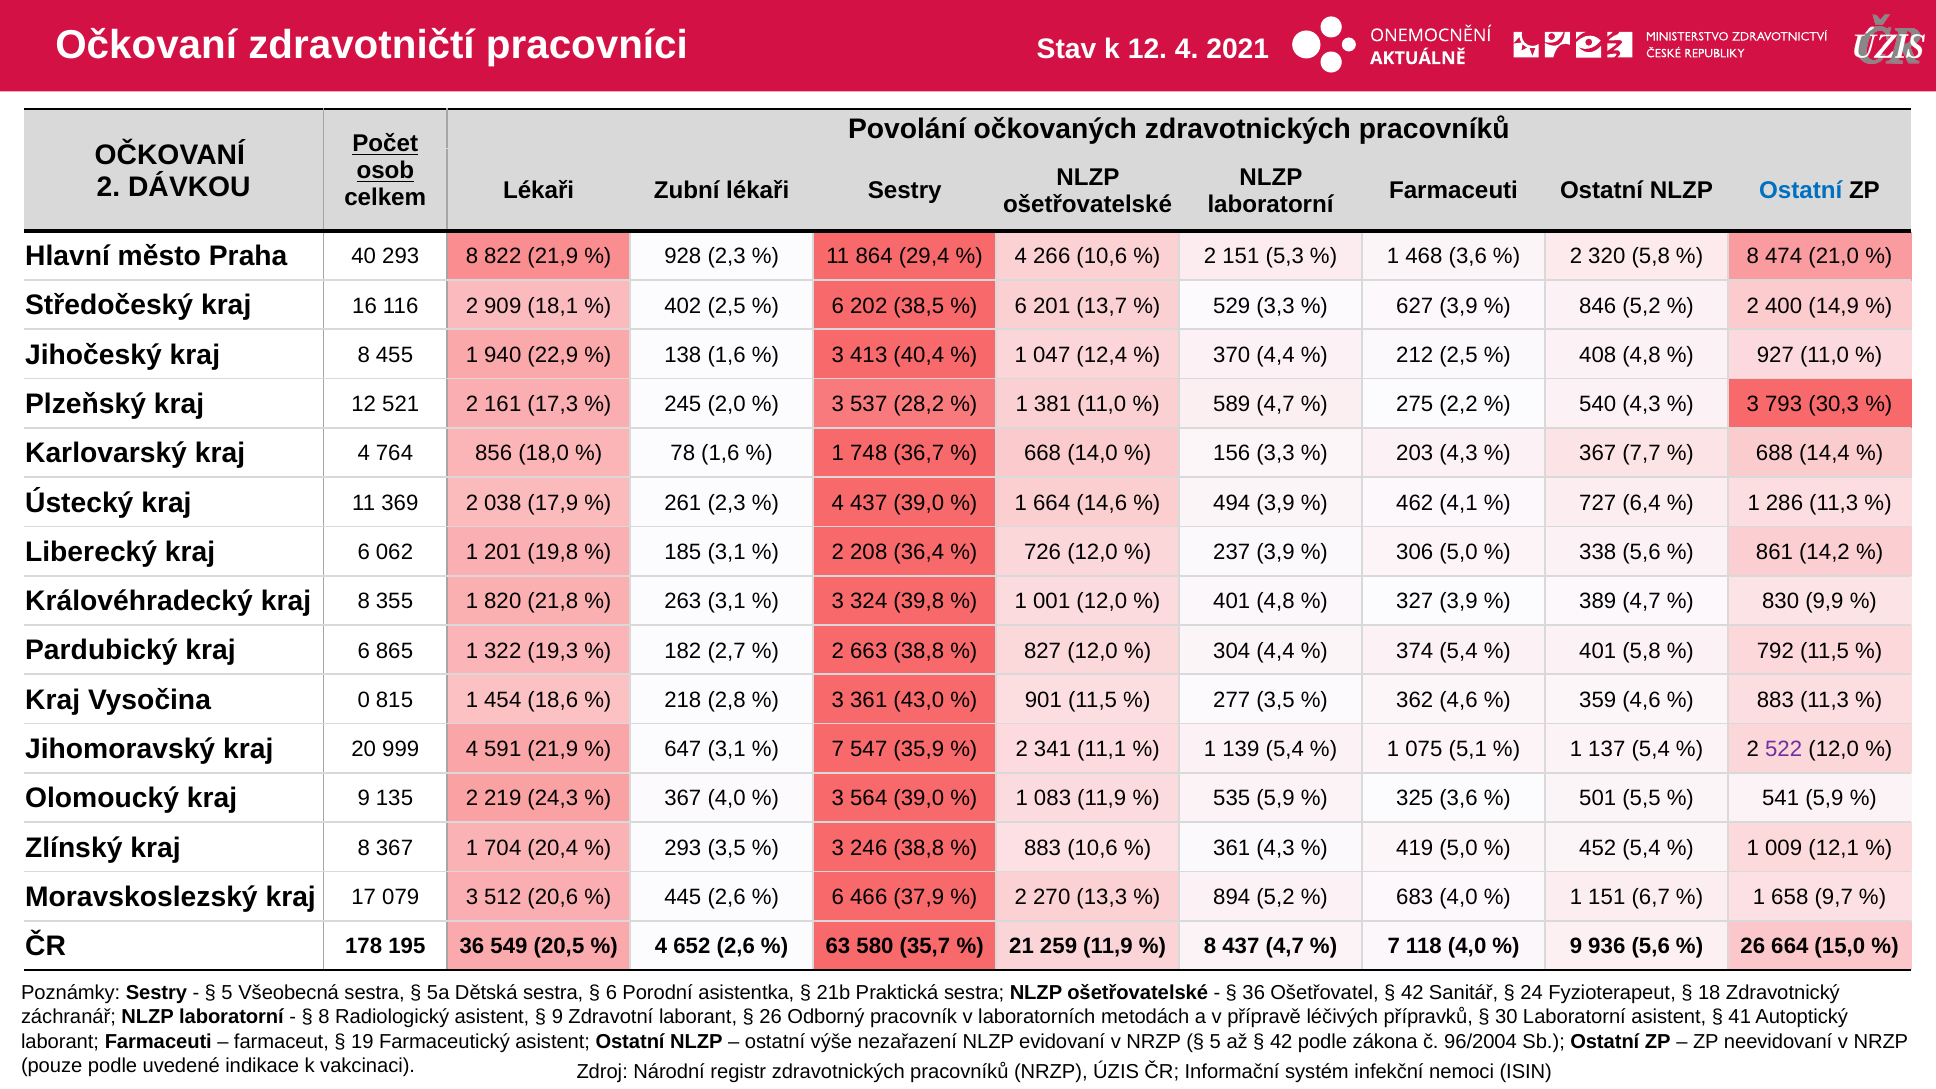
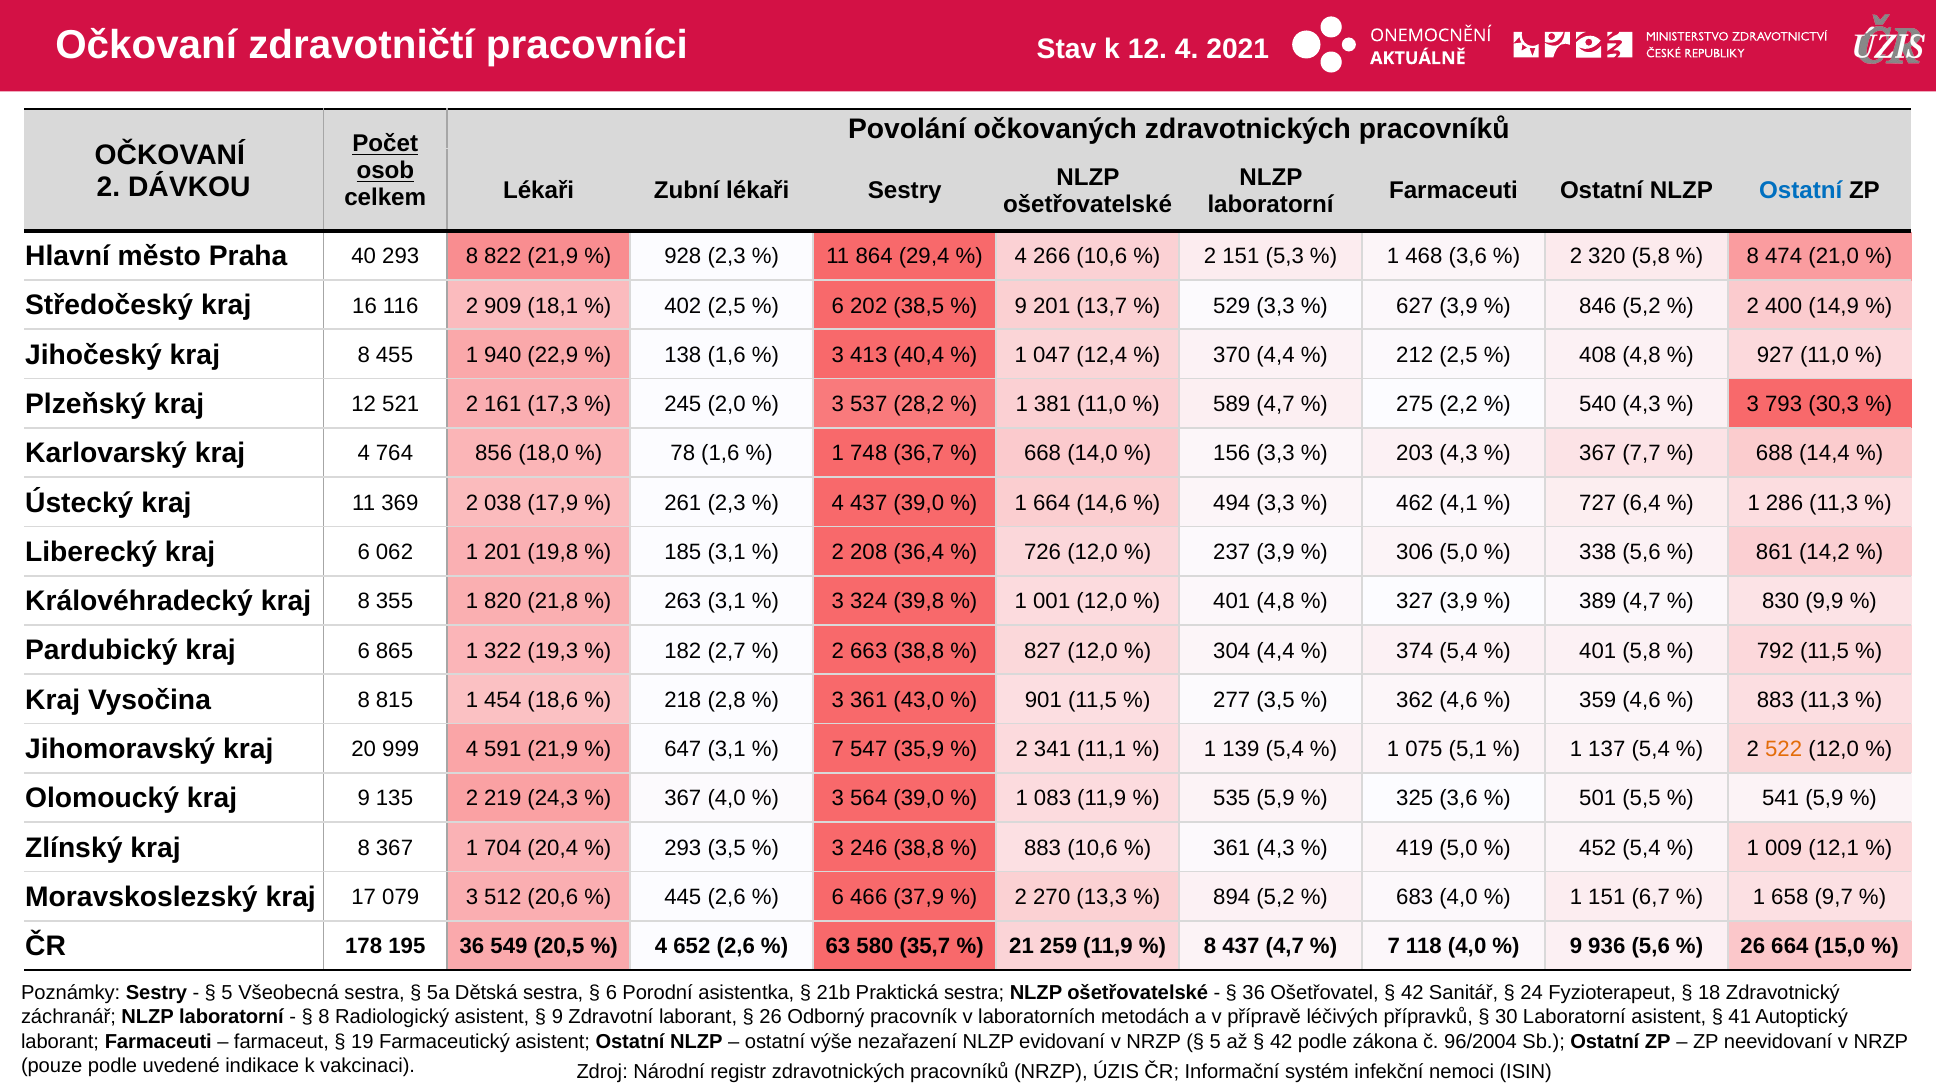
6: 6 -> 9 (1021, 306)
494 3,9: 3,9 -> 3,3 (1276, 503)
Vysočina 0: 0 -> 8 (364, 700)
522 colour: purple -> orange (1784, 749)
